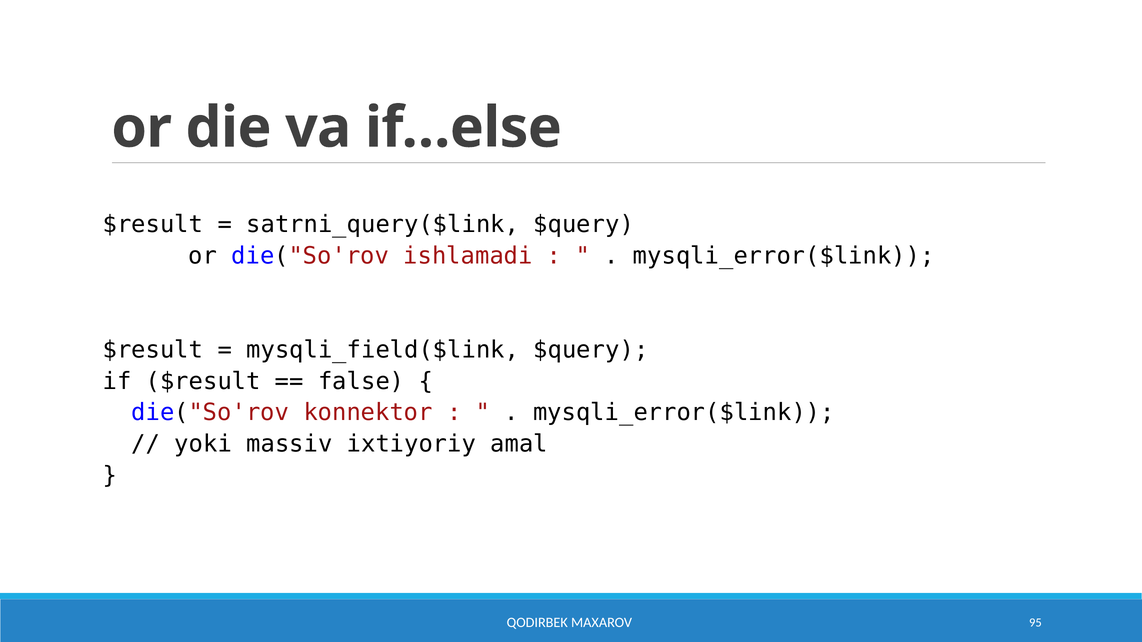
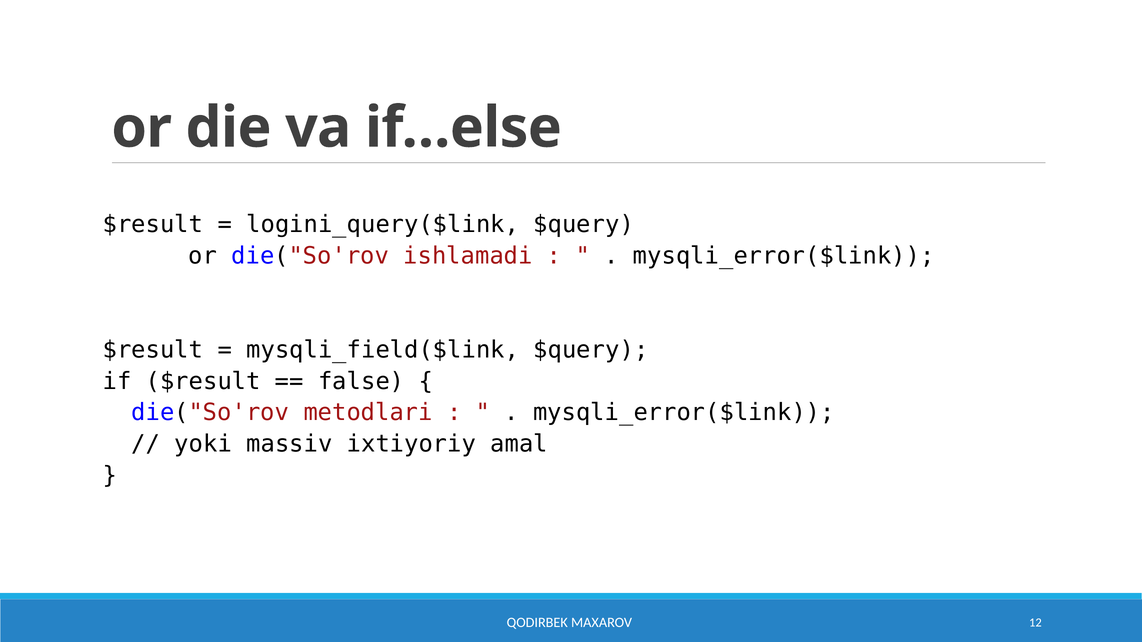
satrni_query($link: satrni_query($link -> logini_query($link (383, 225)
konnektor: konnektor -> metodlari (368, 413)
95: 95 -> 12 (1035, 623)
